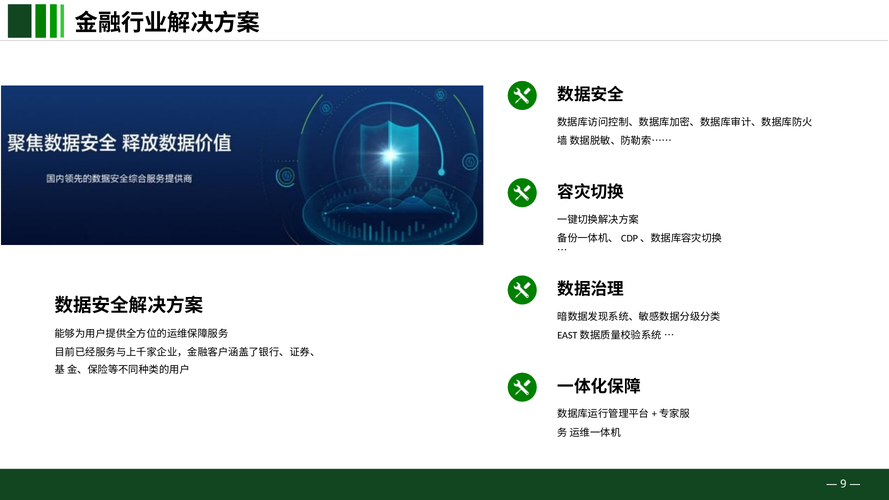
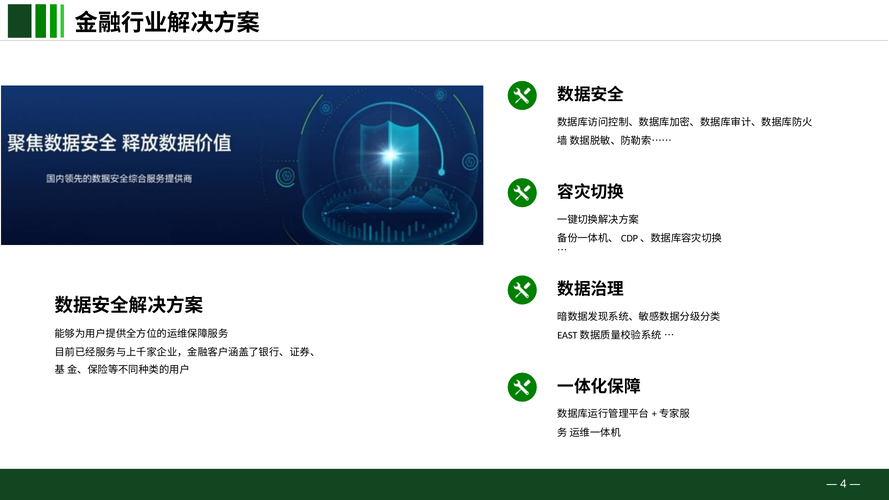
9: 9 -> 4 (843, 484)
